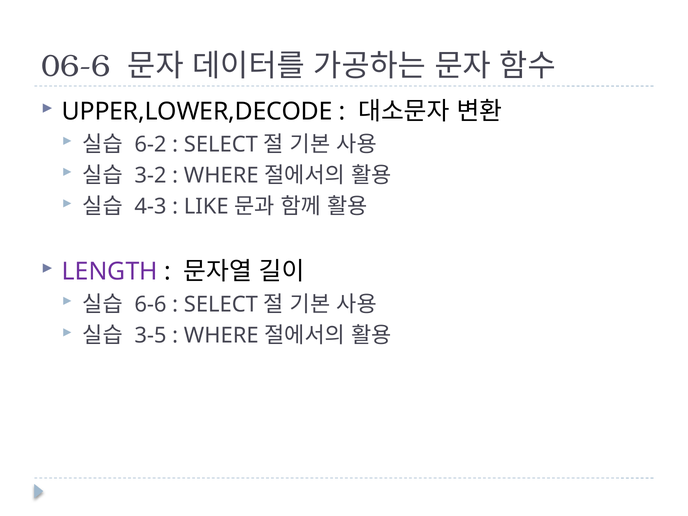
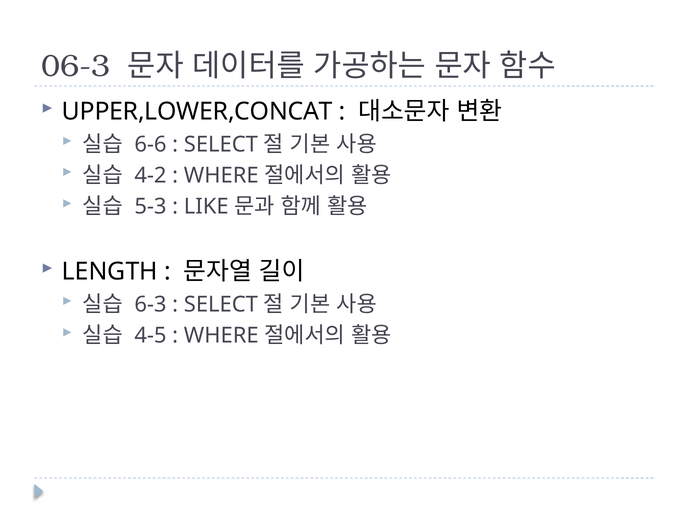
06-6: 06-6 -> 06-3 (76, 66)
UPPER,LOWER,DECODE: UPPER,LOWER,DECODE -> UPPER,LOWER,CONCAT (197, 112)
6-2: 6-2 -> 6-6 (150, 144)
3-2: 3-2 -> 4-2 (150, 176)
4-3: 4-3 -> 5-3 (150, 207)
LENGTH colour: purple -> black (110, 272)
6-6: 6-6 -> 6-3 (150, 304)
3-5: 3-5 -> 4-5 (150, 336)
